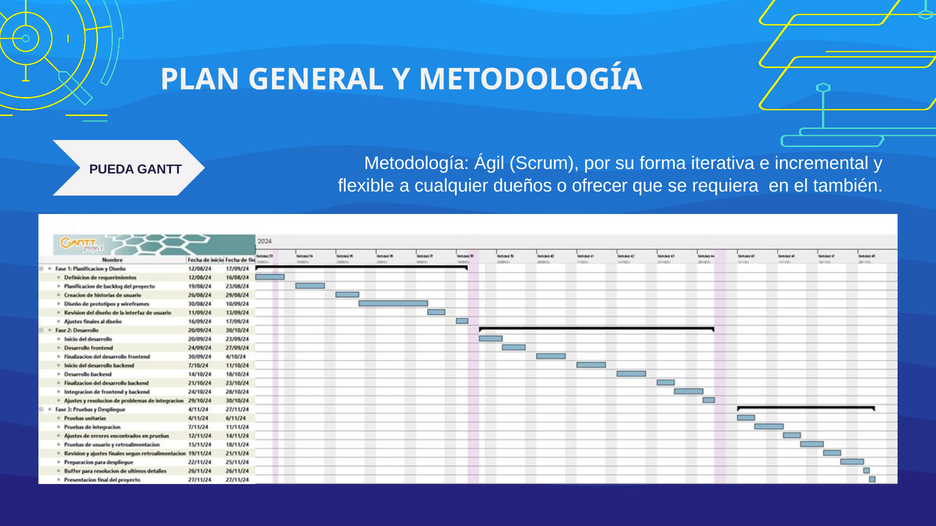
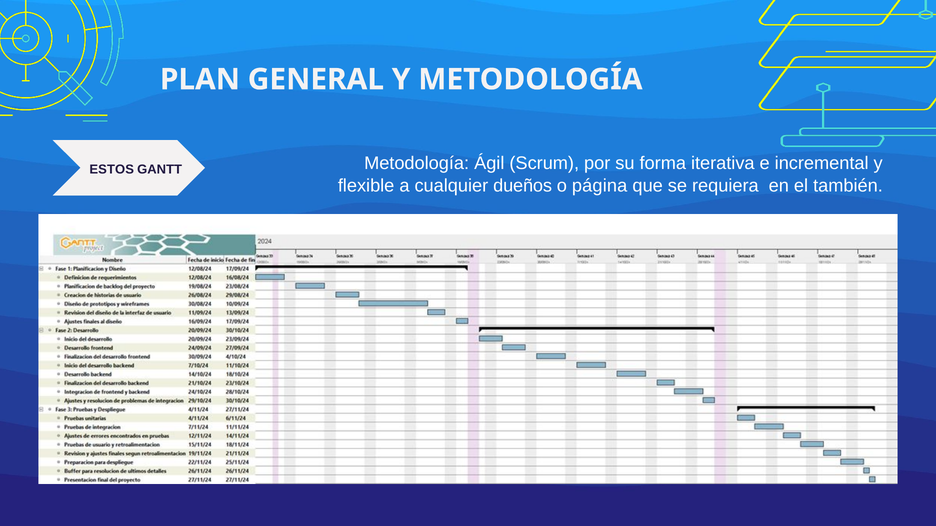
PUEDA: PUEDA -> ESTOS (112, 170)
ofrecer: ofrecer -> página (600, 186)
